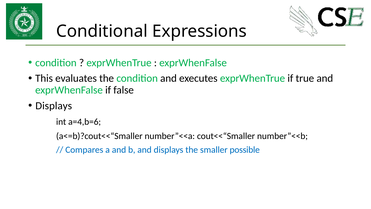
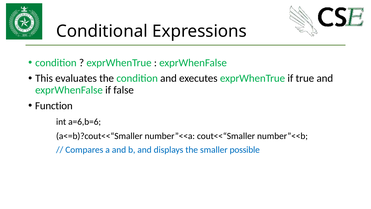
Displays: Displays -> Function (54, 106)
a=4,b=6: a=4,b=6 -> a=6,b=6 (85, 122)
